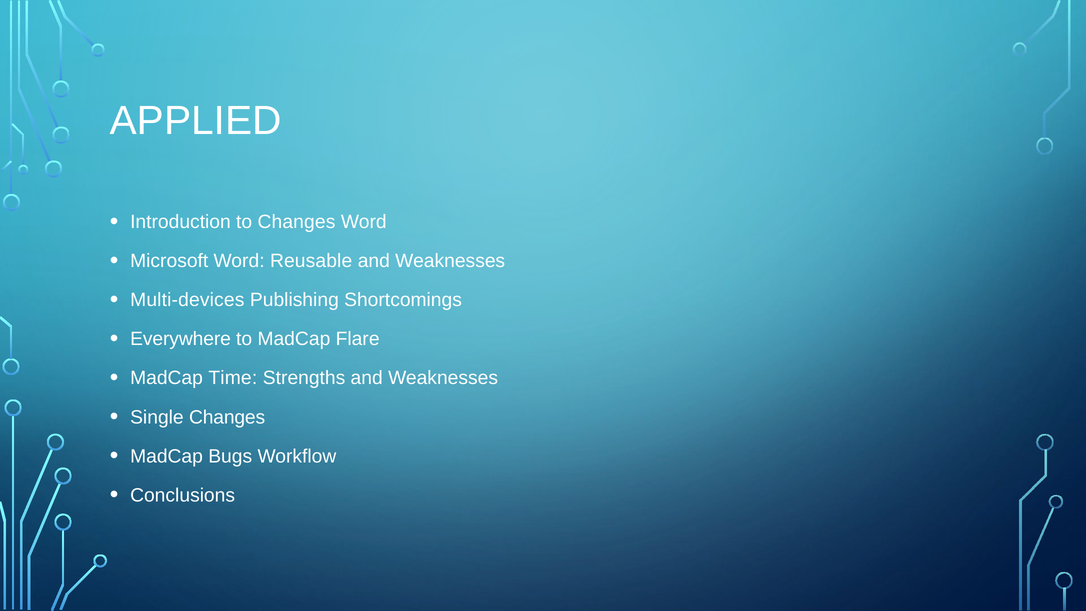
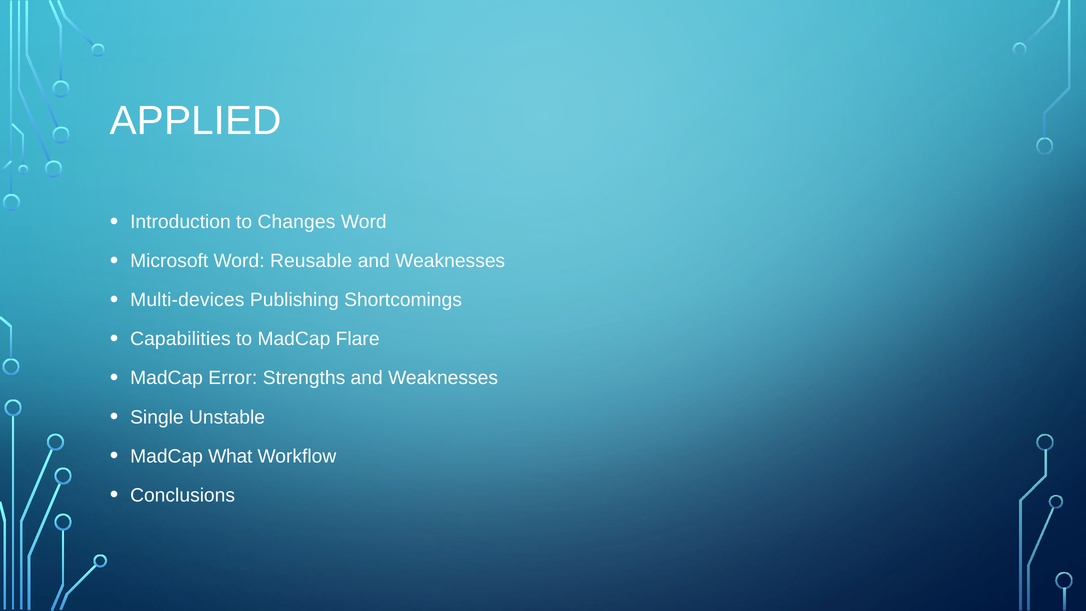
Everywhere: Everywhere -> Capabilities (180, 339)
Time: Time -> Error (233, 378)
Single Changes: Changes -> Unstable (227, 417)
Bugs: Bugs -> What (230, 456)
